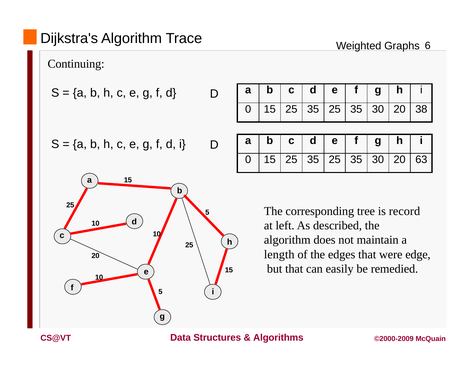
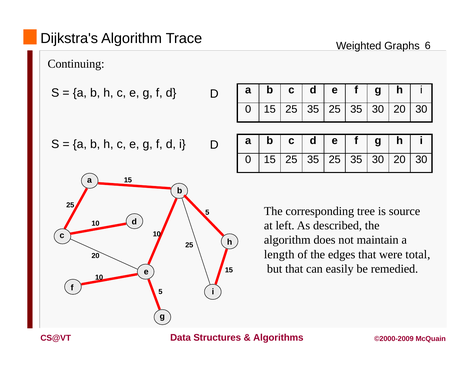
38: 38 -> 30 (421, 109)
63: 63 -> 30 (421, 160)
record: record -> source (405, 211)
edge: edge -> total (418, 254)
